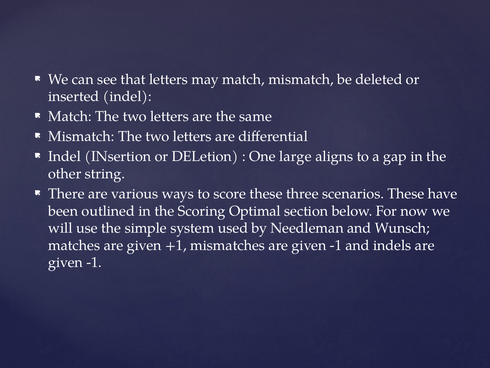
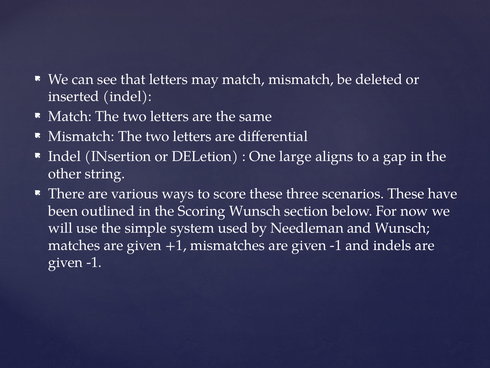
Scoring Optimal: Optimal -> Wunsch (255, 211)
